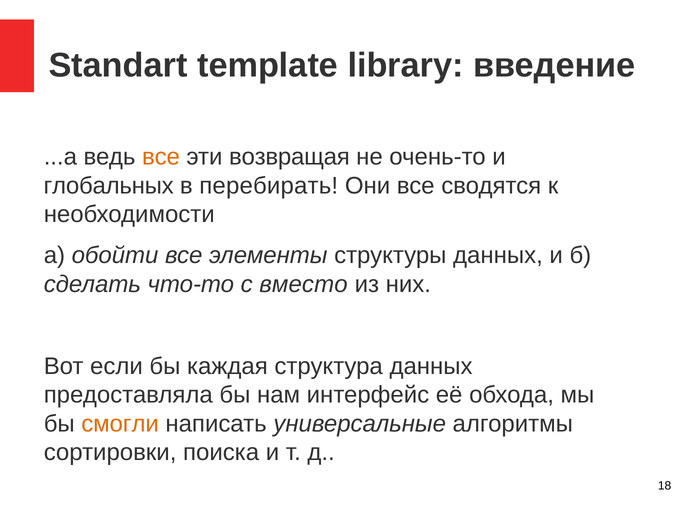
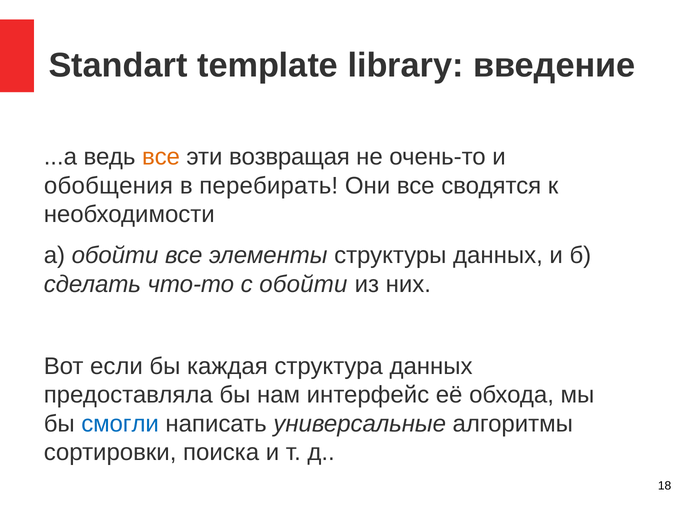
глобальных: глобальных -> обобщения (108, 186)
с вместо: вместо -> обойти (303, 285)
смогли colour: orange -> blue (120, 424)
